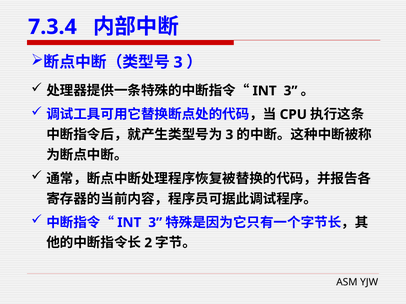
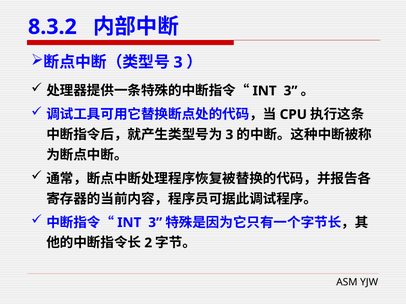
7.3.4: 7.3.4 -> 8.3.2 (52, 27)
